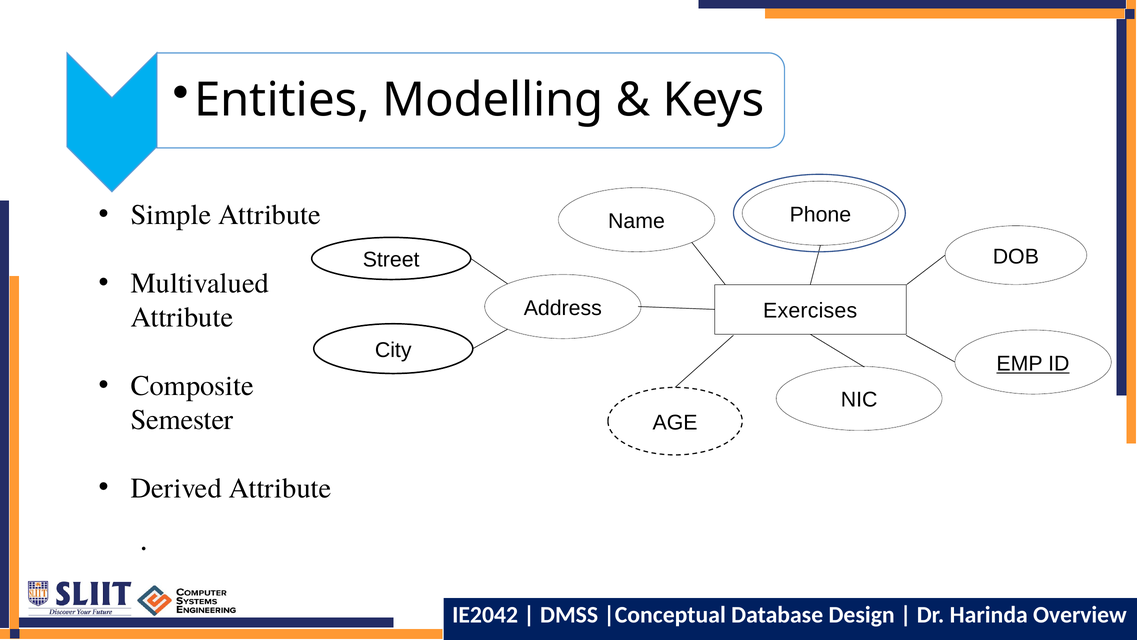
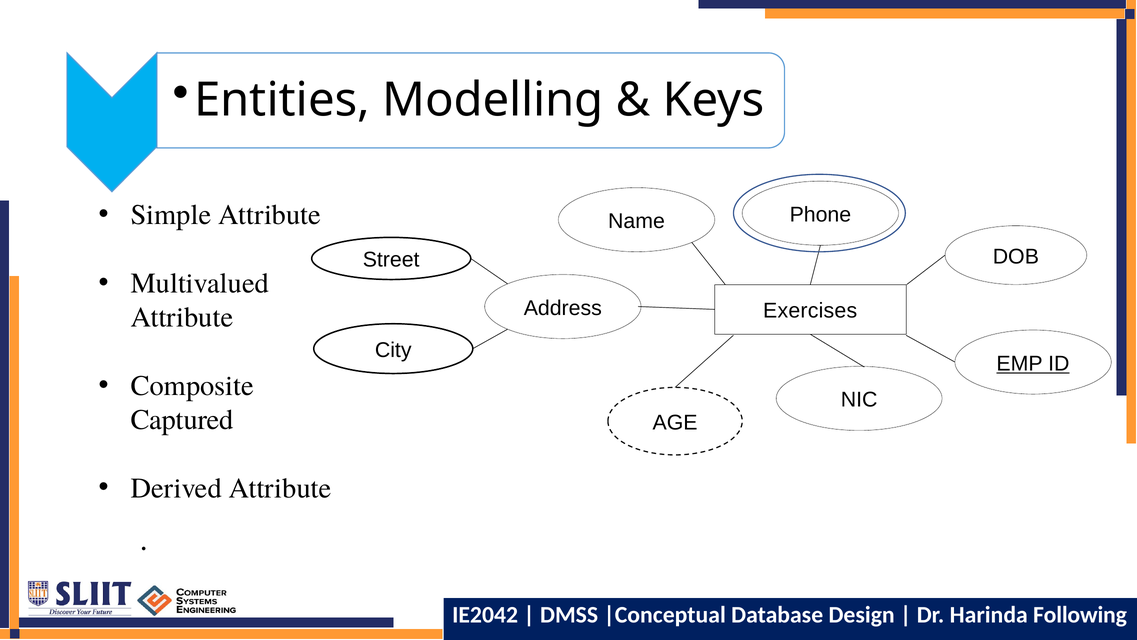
Semester: Semester -> Captured (182, 420)
Overview: Overview -> Following (1080, 615)
